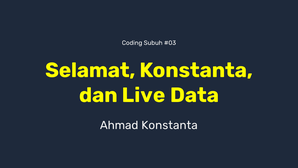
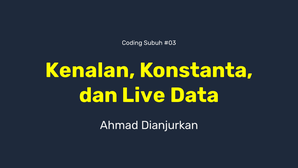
Selamat: Selamat -> Kenalan (90, 70)
Ahmad Konstanta: Konstanta -> Dianjurkan (170, 125)
